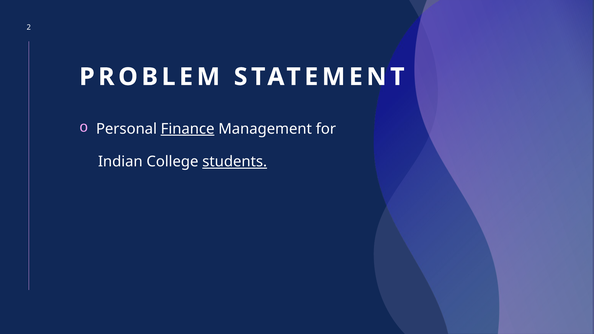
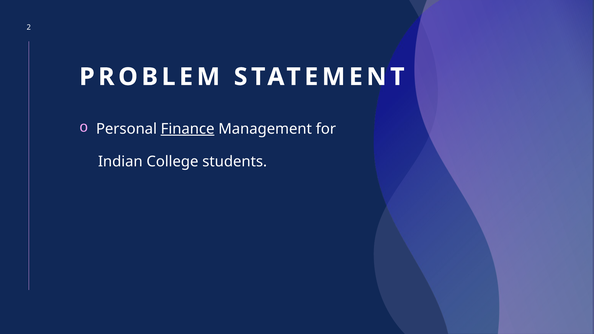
students underline: present -> none (235, 162)
